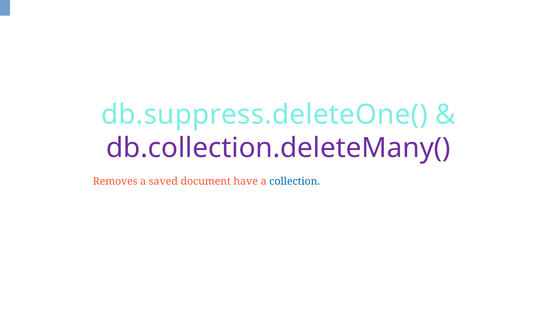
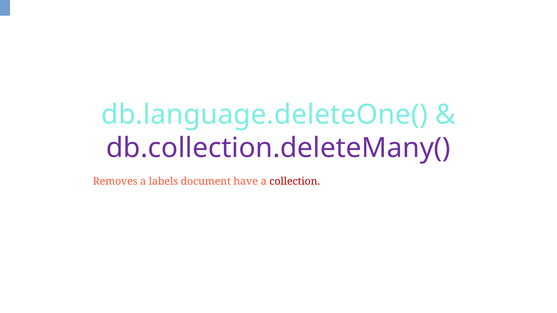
db.suppress.deleteOne(: db.suppress.deleteOne( -> db.language.deleteOne( (265, 115)
saved: saved -> labels (163, 182)
collection colour: blue -> red (295, 182)
